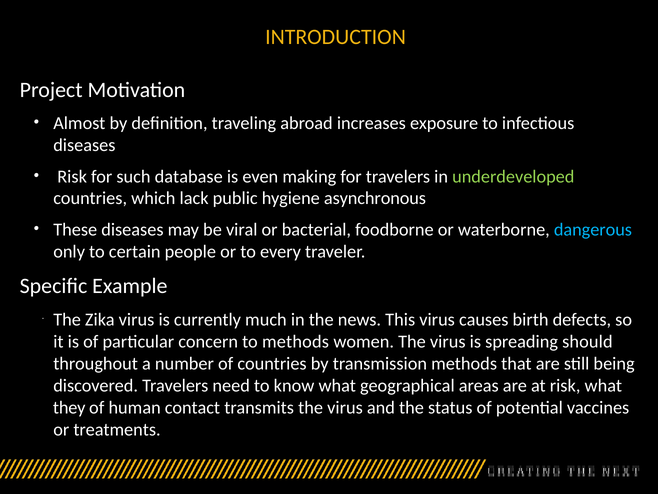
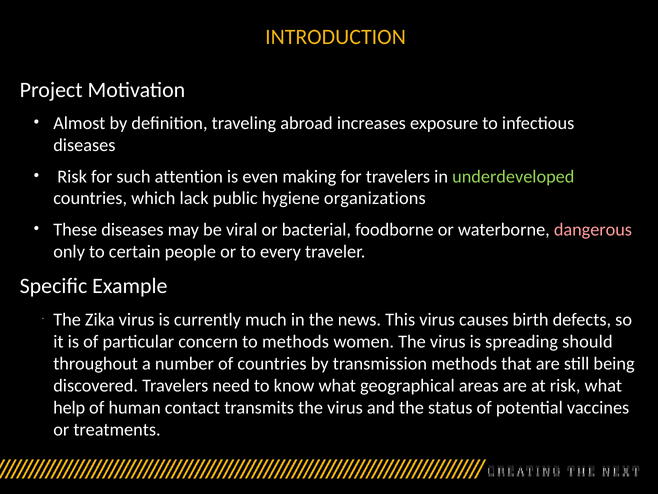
database: database -> attention (189, 176)
asynchronous: asynchronous -> organizations (375, 198)
dangerous colour: light blue -> pink (593, 229)
they: they -> help (69, 407)
